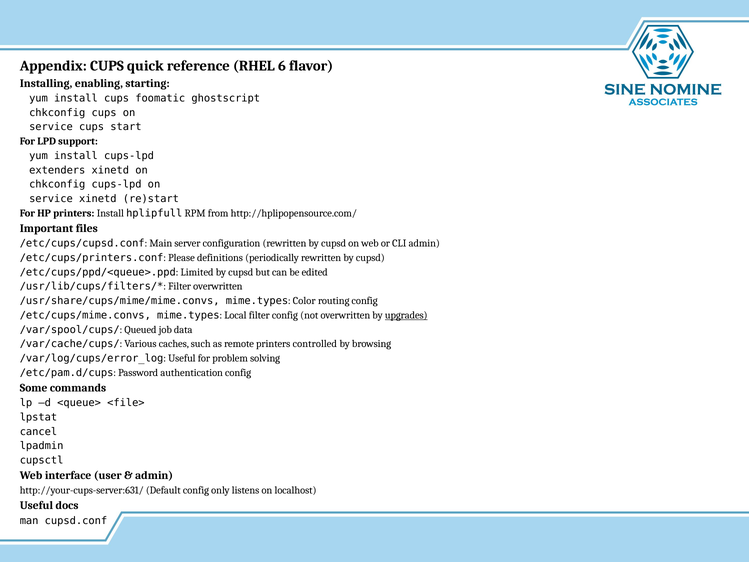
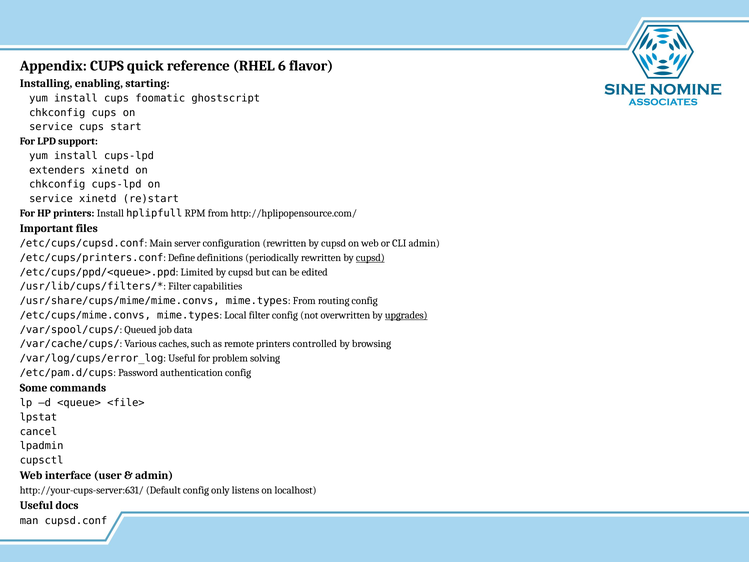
Please: Please -> Define (182, 258)
cupsd underline: none -> present (370, 258)
Filter overwritten: overwritten -> capabilities (218, 286)
mime.types Color: Color -> From (304, 301)
